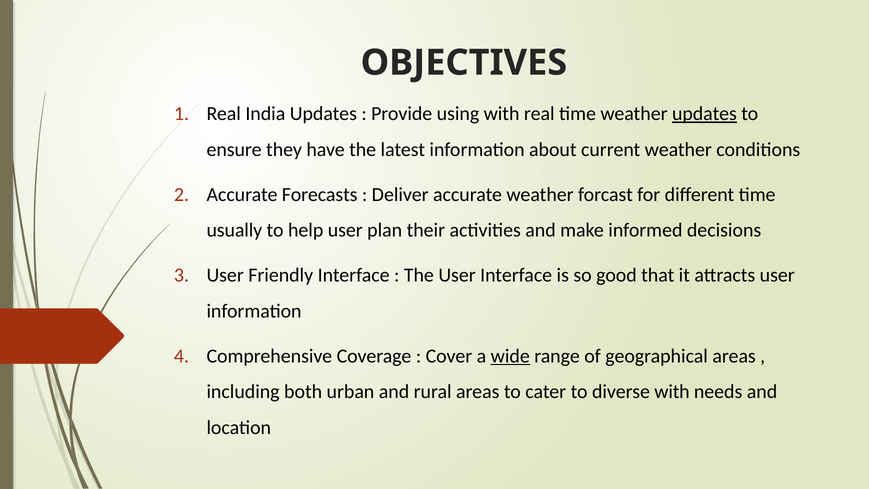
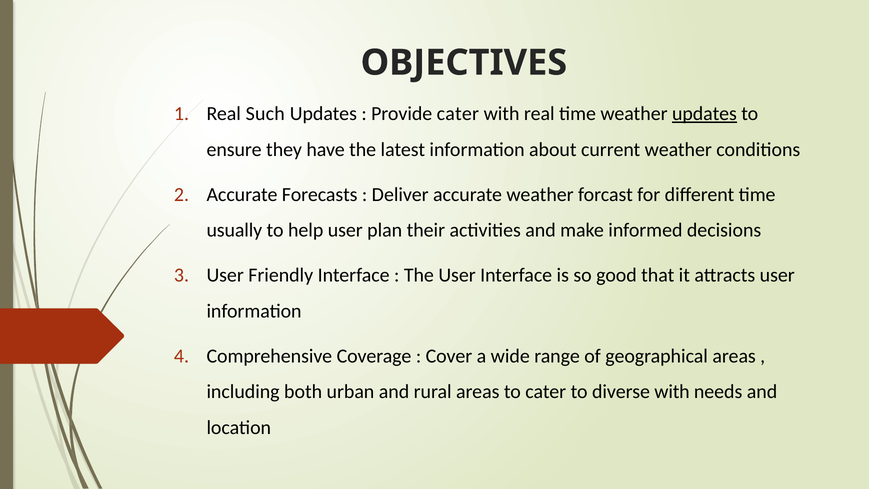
India: India -> Such (265, 114)
Provide using: using -> cater (458, 114)
wide underline: present -> none (510, 356)
